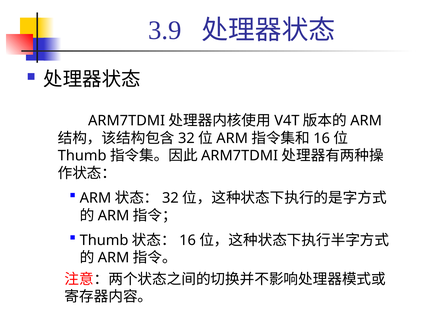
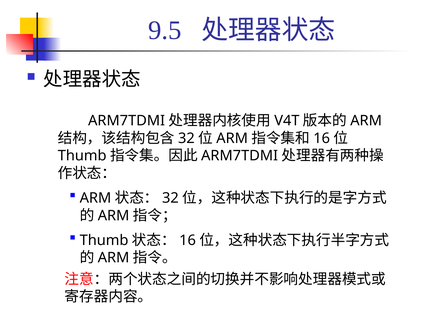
3.9: 3.9 -> 9.5 (165, 30)
